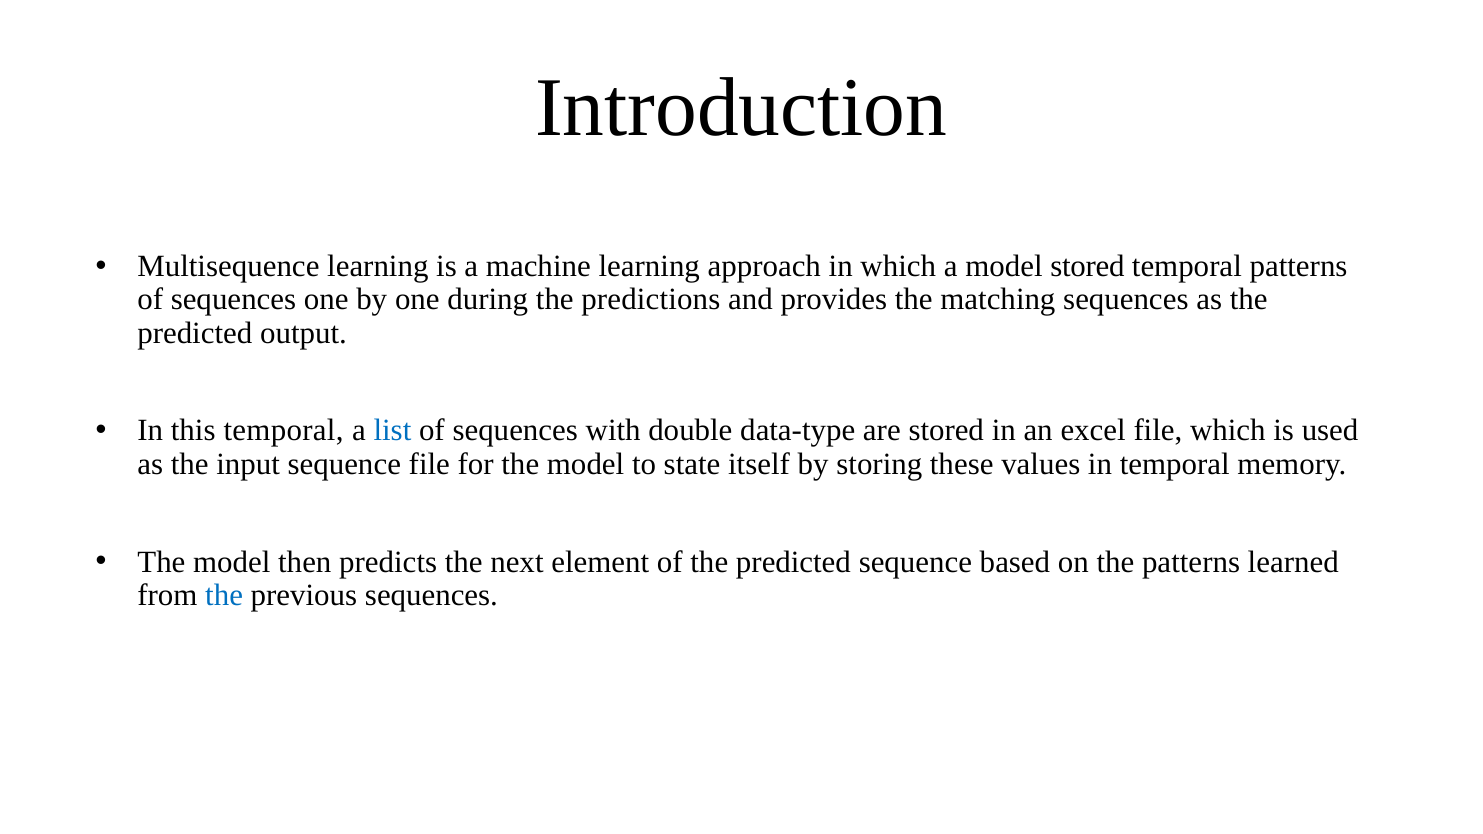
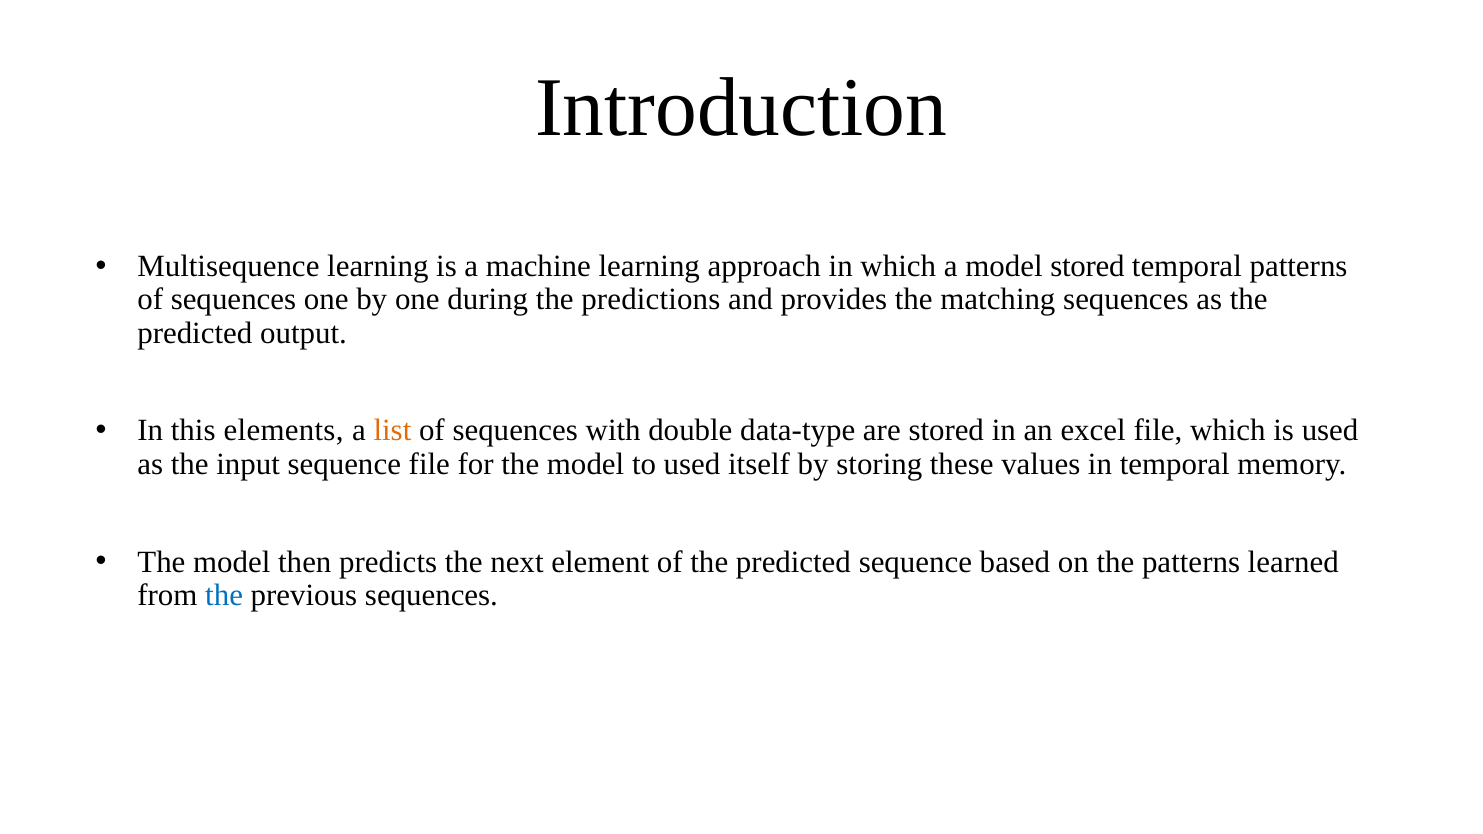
this temporal: temporal -> elements (284, 431)
list colour: blue -> orange (392, 431)
to state: state -> used (692, 464)
